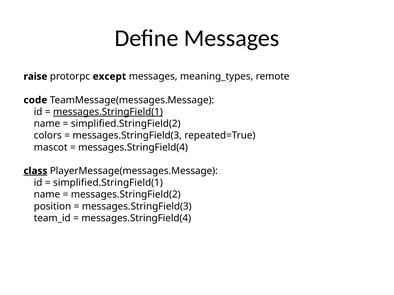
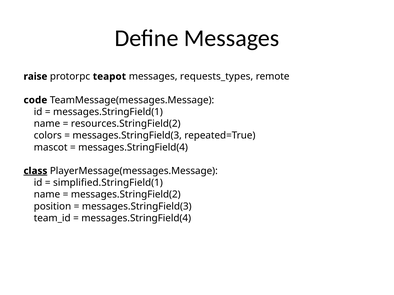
except: except -> teapot (109, 77)
meaning_types: meaning_types -> requests_types (217, 77)
messages.StringField(1 underline: present -> none (108, 112)
simplified.StringField(2: simplified.StringField(2 -> resources.StringField(2 (126, 124)
